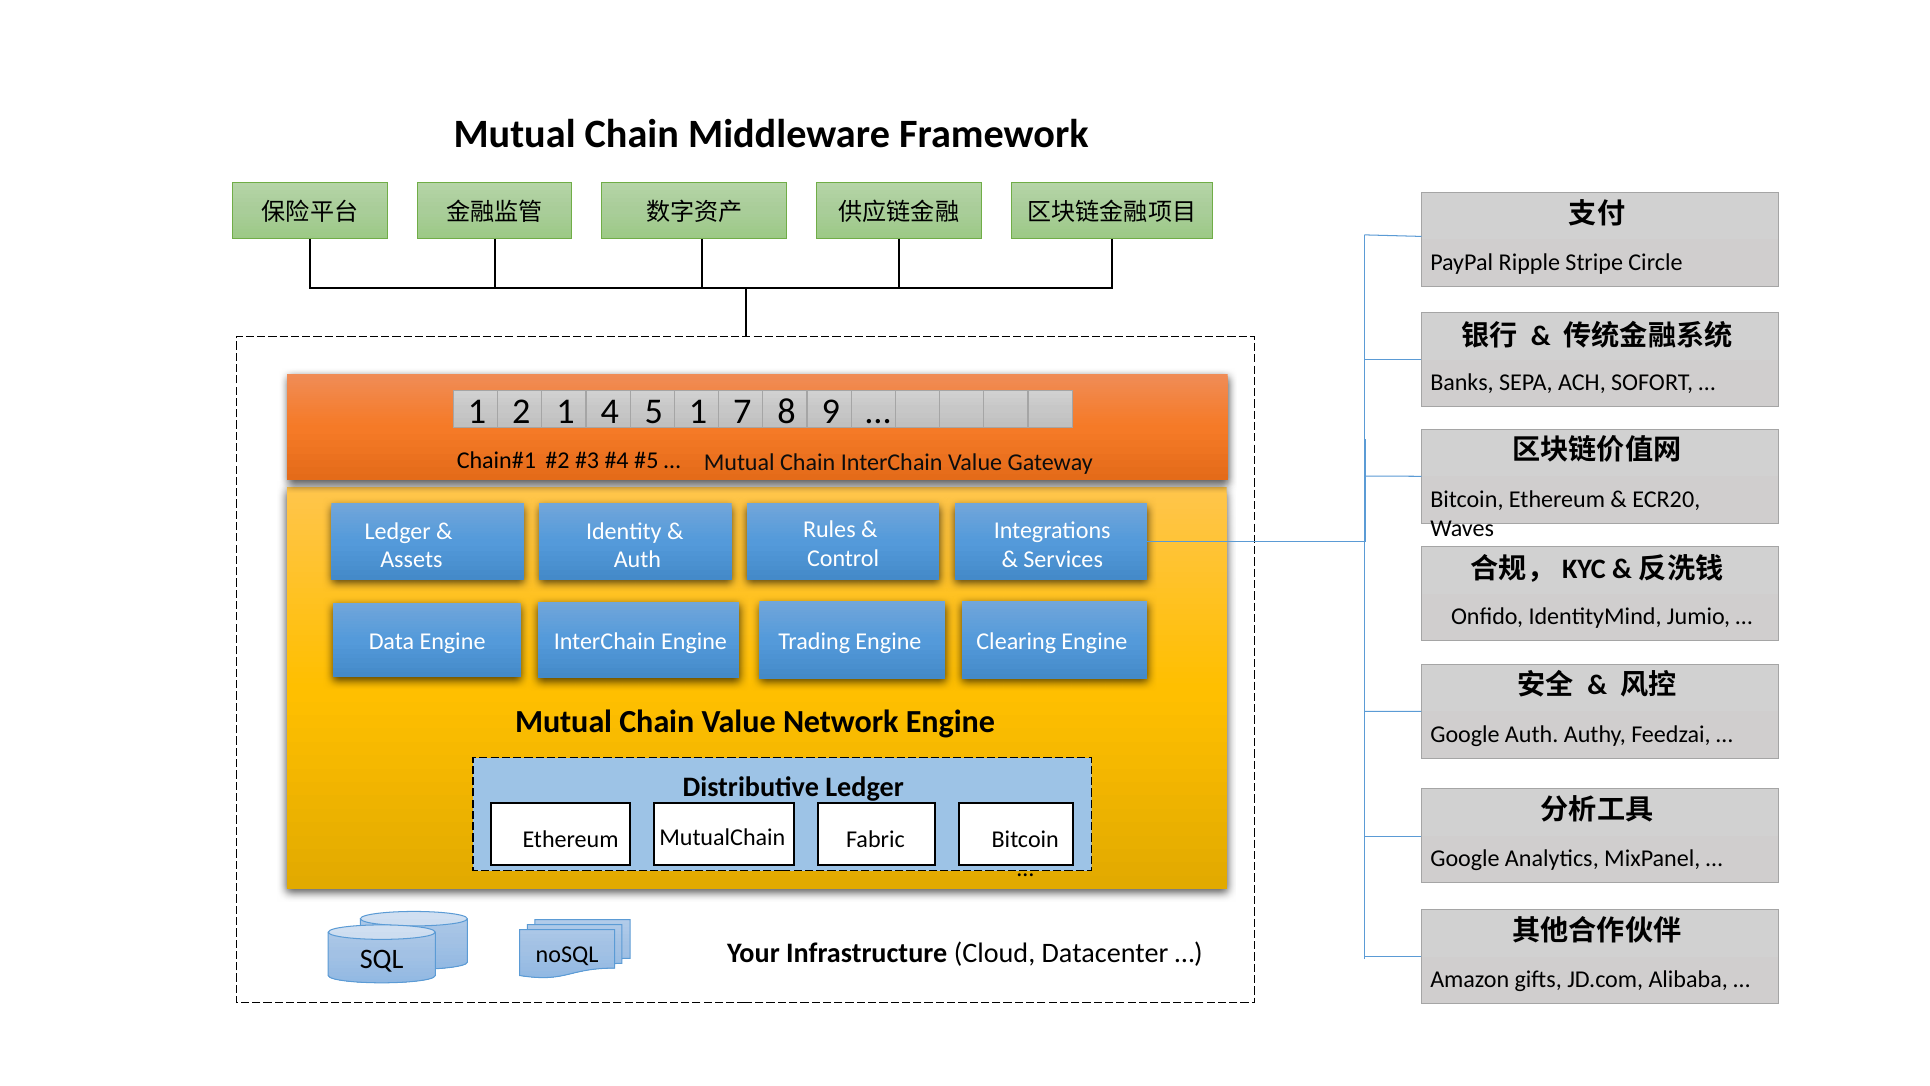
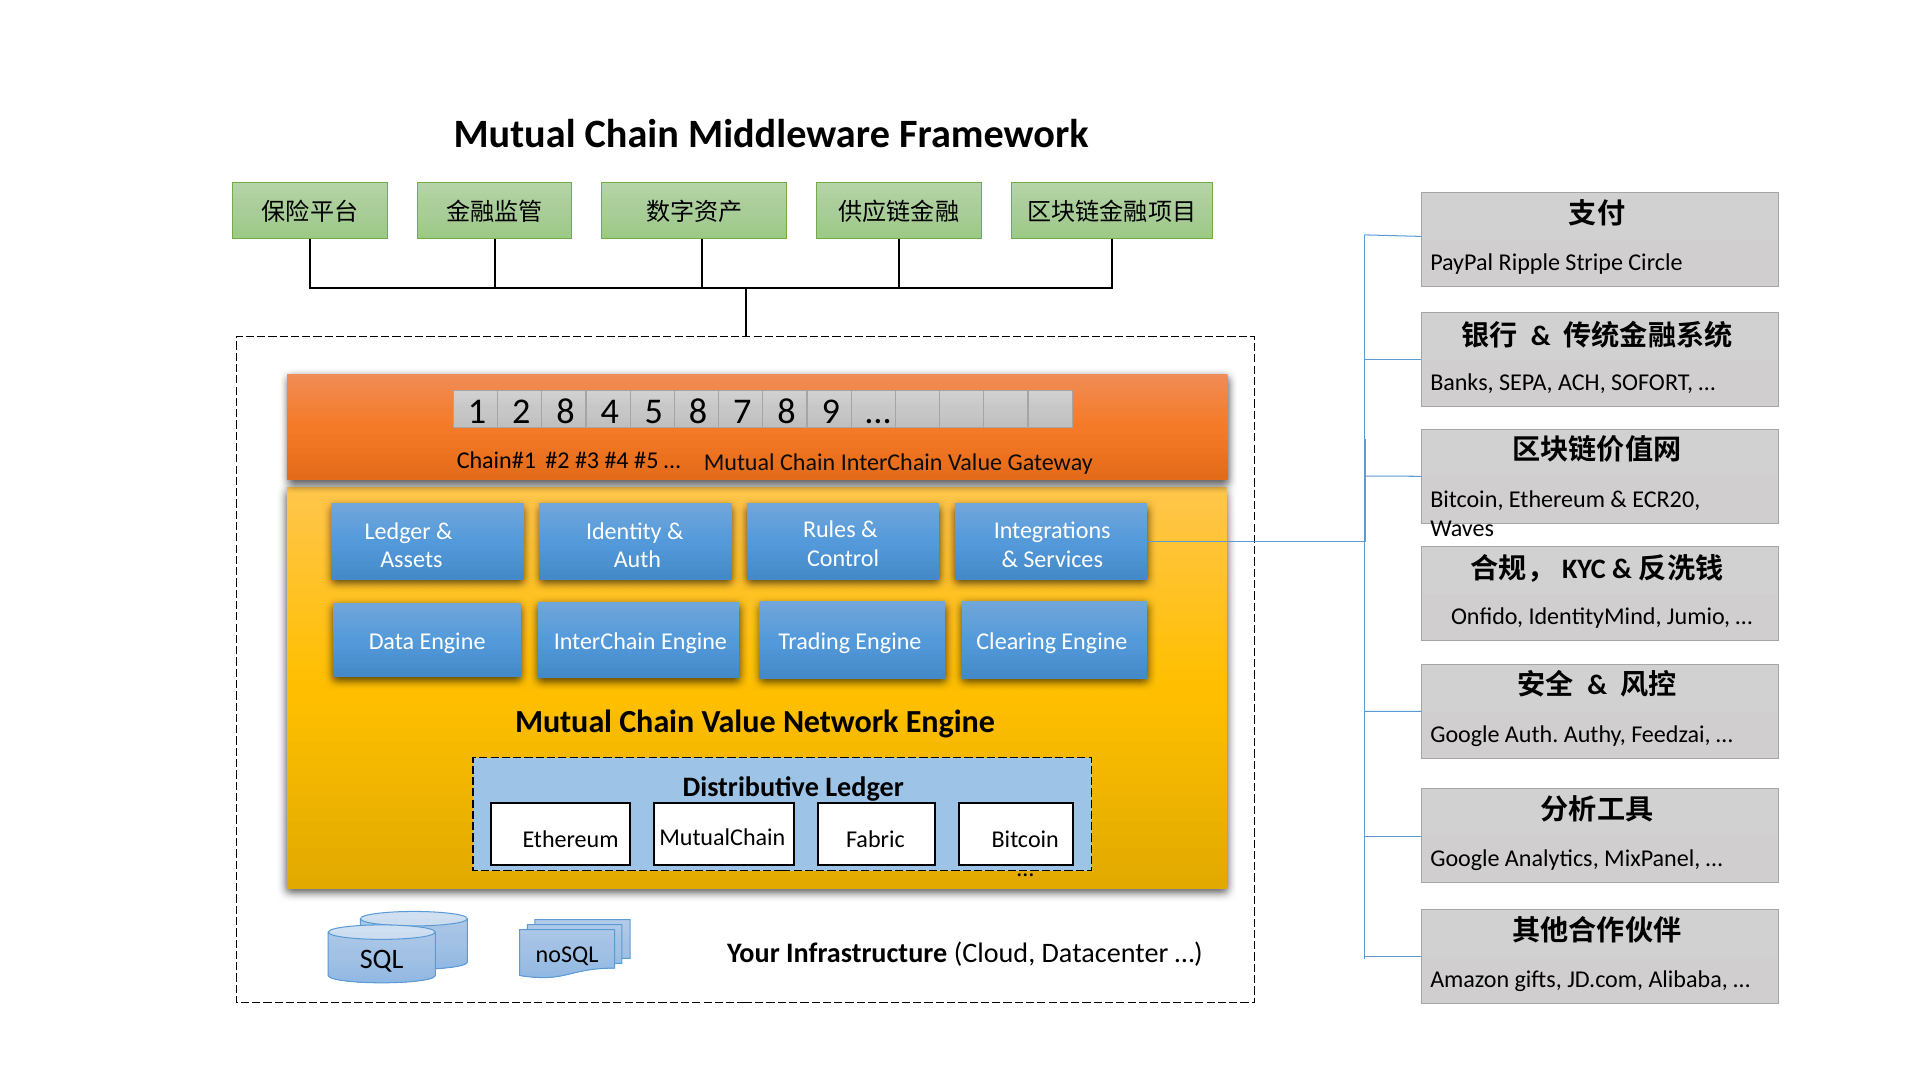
2 1: 1 -> 8 (565, 411)
5 1: 1 -> 8 (698, 411)
